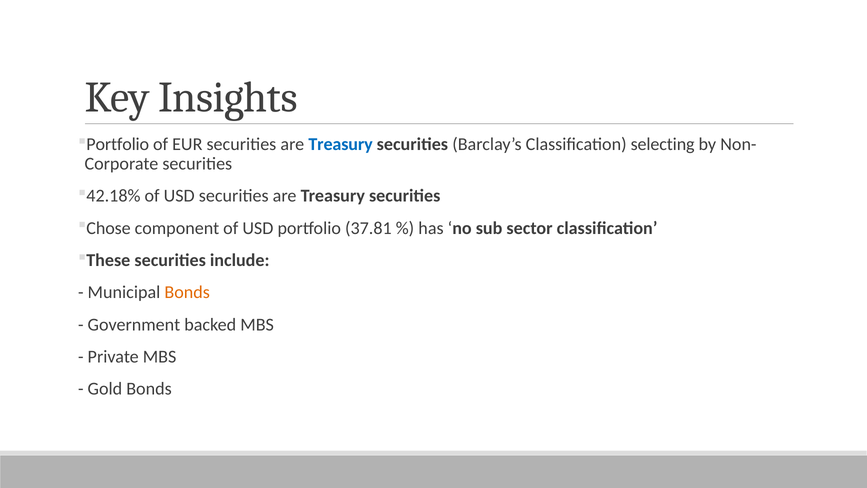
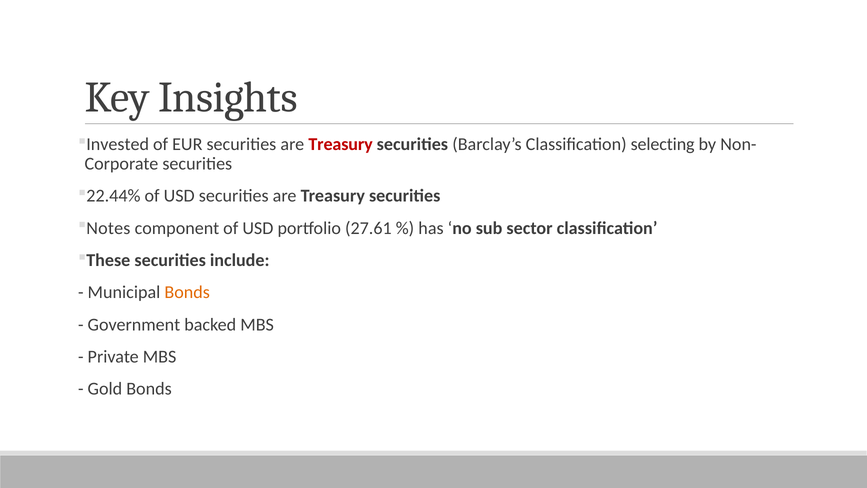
Portfolio: Portfolio -> Invested (118, 144)
Treasury colour: blue -> red (341, 144)
42.18%: 42.18% -> 22.44% (113, 196)
Chose: Chose -> Notes (108, 228)
37.81: 37.81 -> 27.61 (368, 228)
